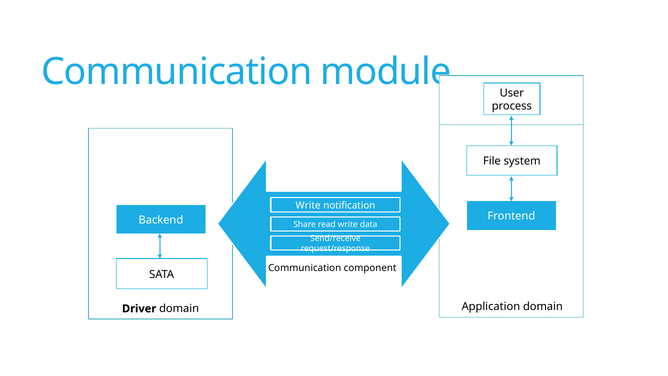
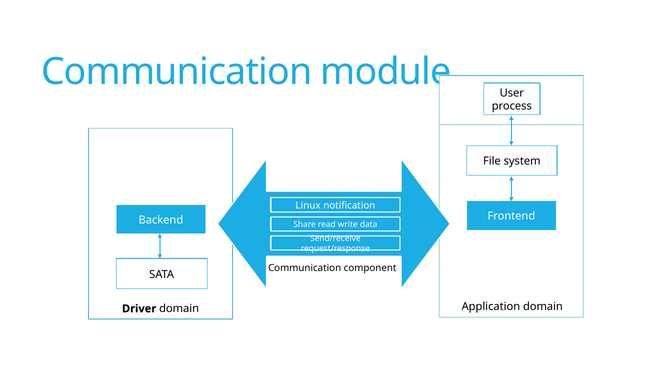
Write: Write -> Linux (308, 205)
